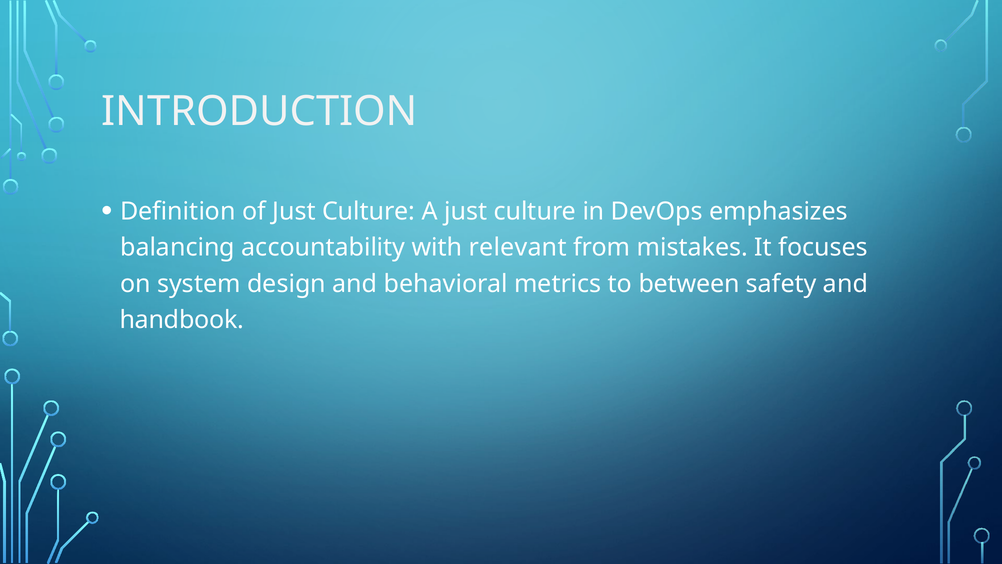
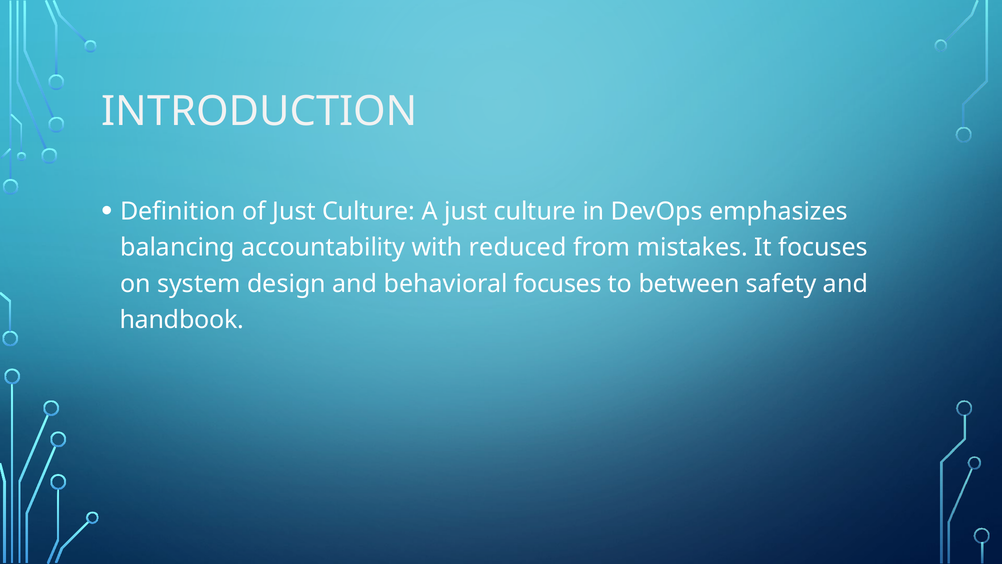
relevant: relevant -> reduced (518, 248)
behavioral metrics: metrics -> focuses (558, 284)
